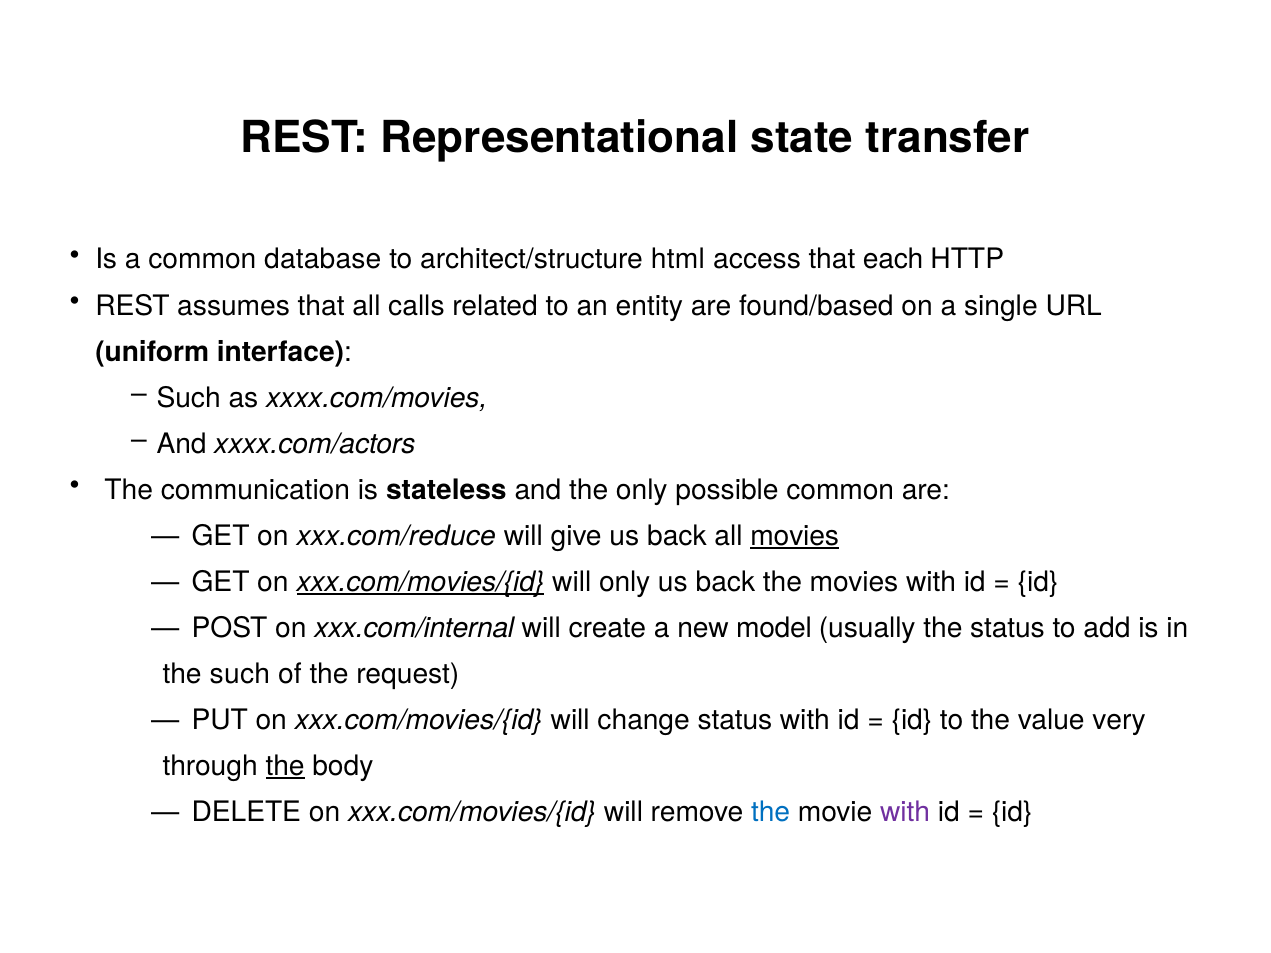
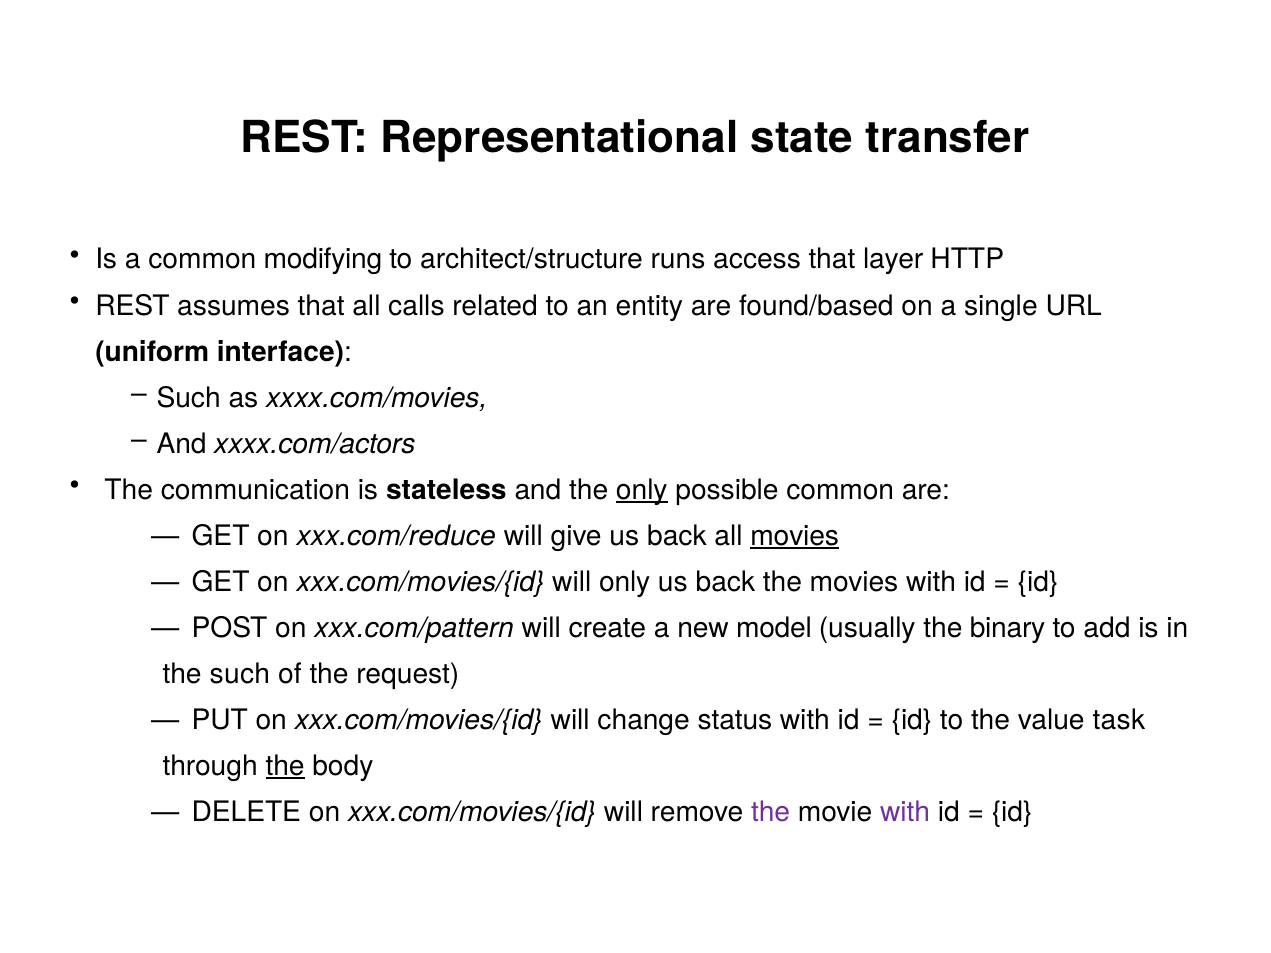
database: database -> modifying (323, 260)
html: html -> runs (678, 260)
each: each -> layer (893, 260)
only underline: none -> present (642, 490)
xxx.com/movies/{id underline: present -> none (420, 582)
xxx.com/internal: xxx.com/internal -> xxx.com/pattern (414, 628)
the status: status -> binary (1008, 628)
very: very -> task (1119, 720)
the colour: blue -> purple (771, 812)
